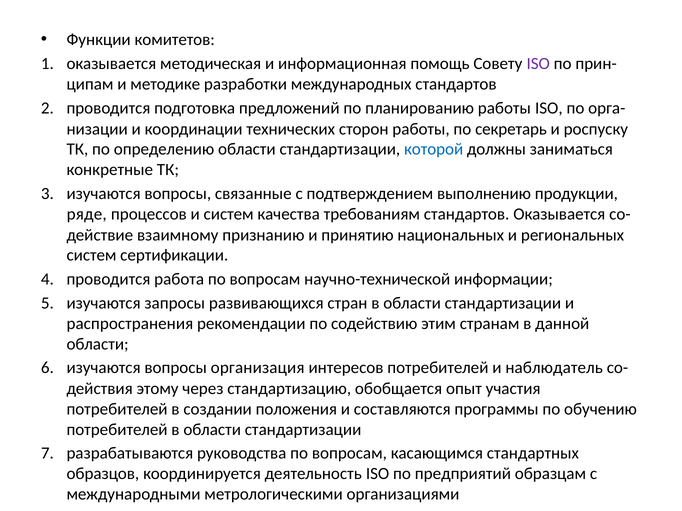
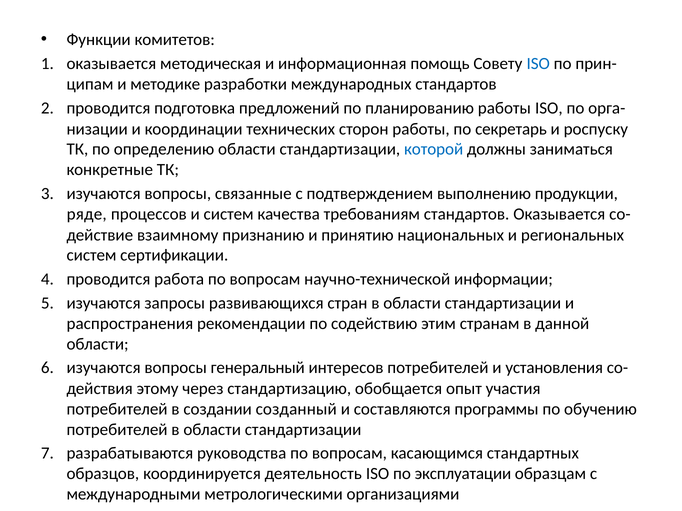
ISO colour: purple -> blue (538, 64)
организация: организация -> генеральный (258, 368)
наблюдатель: наблюдатель -> установления (554, 368)
положения: положения -> созданный (296, 409)
предприятий: предприятий -> эксплуатации (463, 474)
